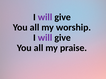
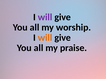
will colour: purple -> orange (45, 38)
